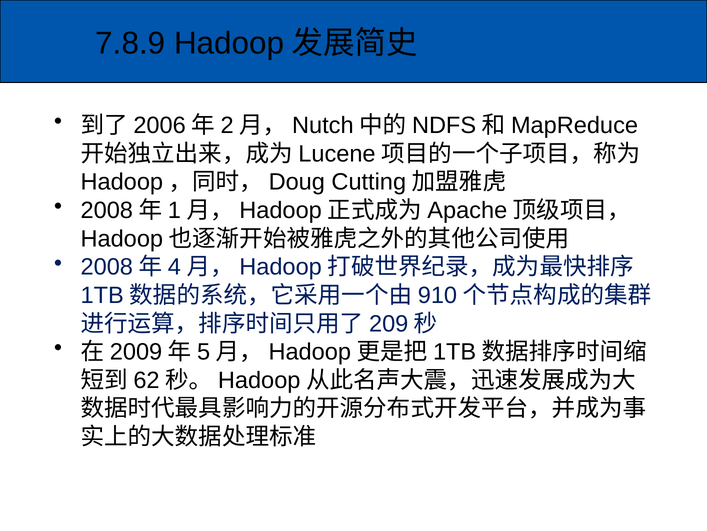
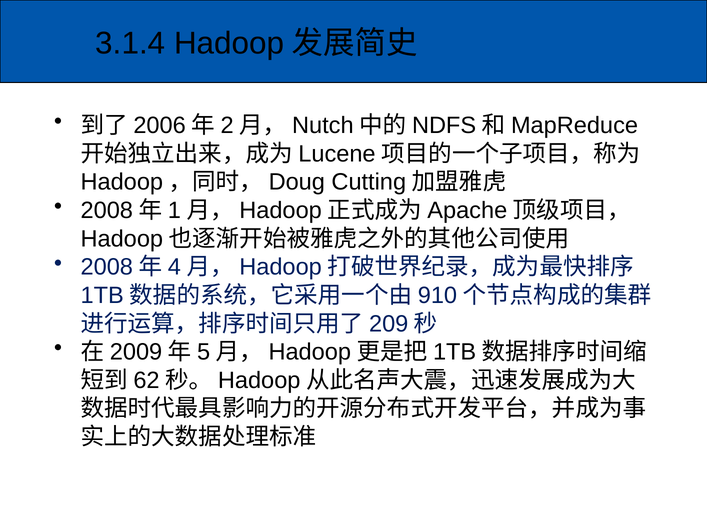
7.8.9: 7.8.9 -> 3.1.4 (130, 43)
